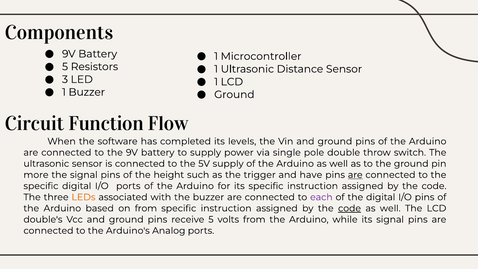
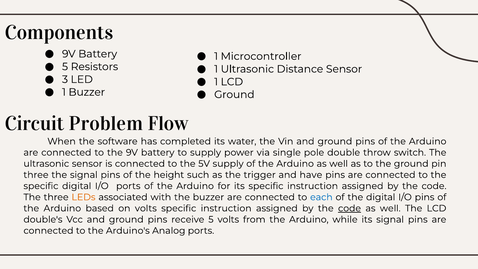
Function: Function -> Problem (106, 124)
levels: levels -> water (242, 141)
more: more -> three (36, 175)
are underline: present -> none (355, 175)
each colour: purple -> blue (321, 197)
on from: from -> volts (146, 208)
